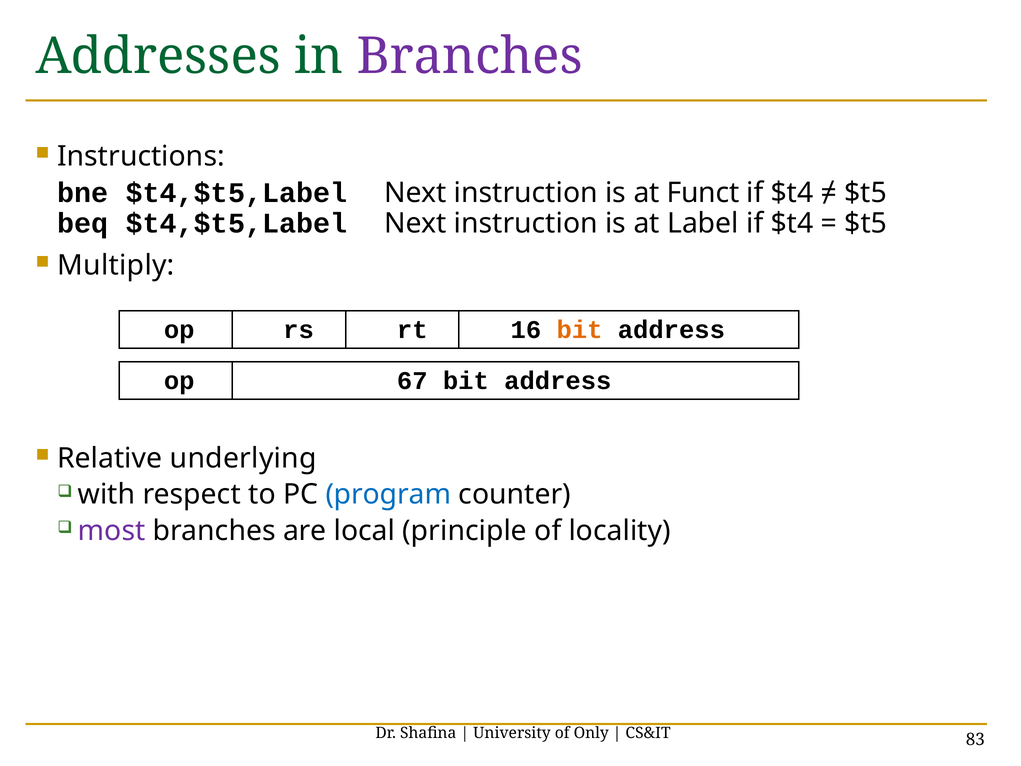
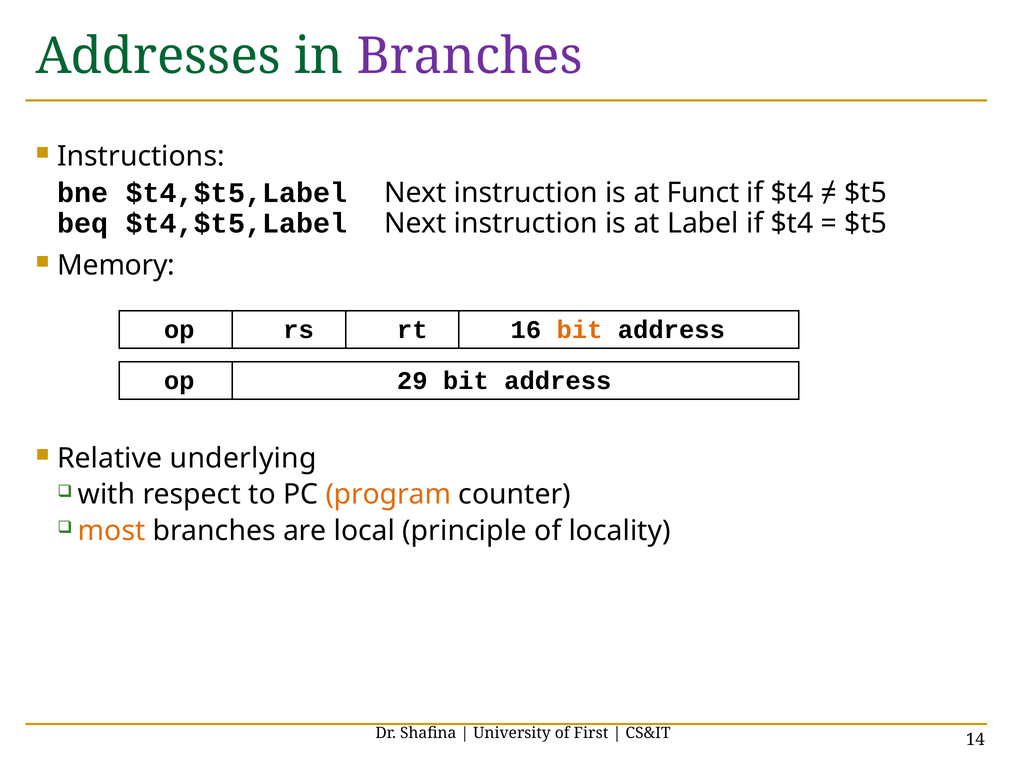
Multiply: Multiply -> Memory (116, 265)
67: 67 -> 29 (412, 381)
program colour: blue -> orange (388, 494)
most colour: purple -> orange (112, 531)
Only: Only -> First (591, 733)
83: 83 -> 14 (975, 740)
